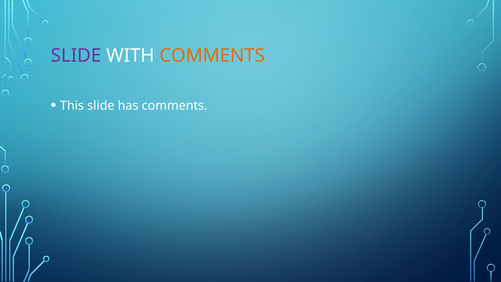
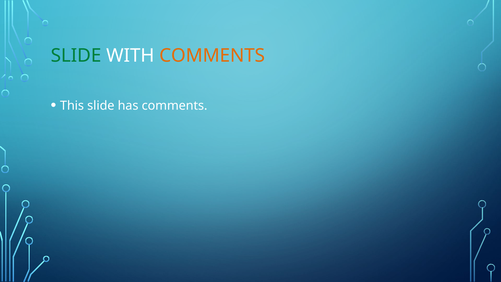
SLIDE colour: purple -> green (76, 56)
